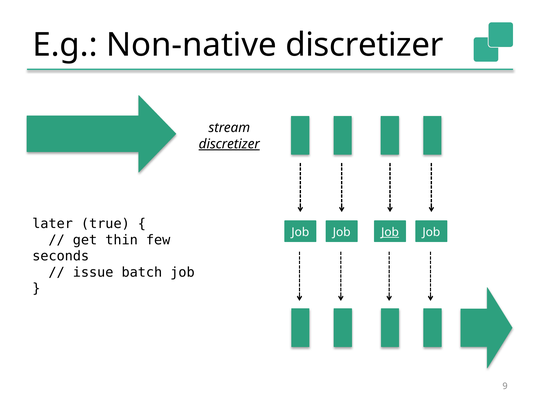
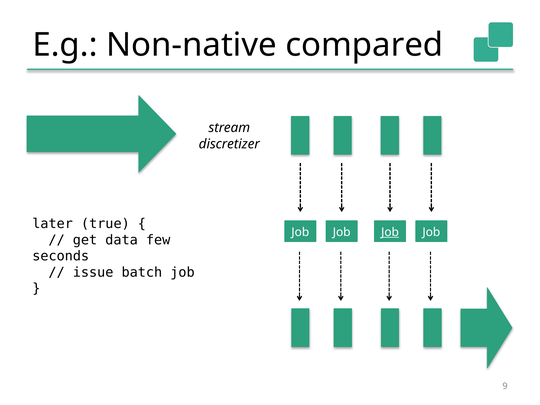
Non-native discretizer: discretizer -> compared (364, 45)
discretizer underline: present -> none (229, 144)
thin: thin -> data (122, 240)
